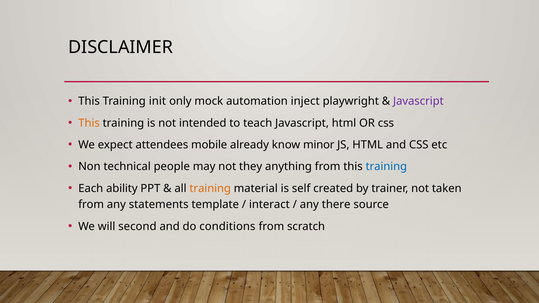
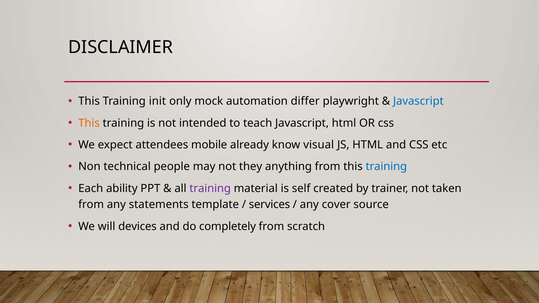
inject: inject -> differ (305, 101)
Javascript colour: purple -> blue (418, 101)
minor: minor -> visual (319, 145)
training colour: orange -> purple (210, 188)
interact: interact -> services (269, 205)
there: there -> cover (336, 205)
second: second -> devices (137, 226)
conditions: conditions -> completely (228, 226)
